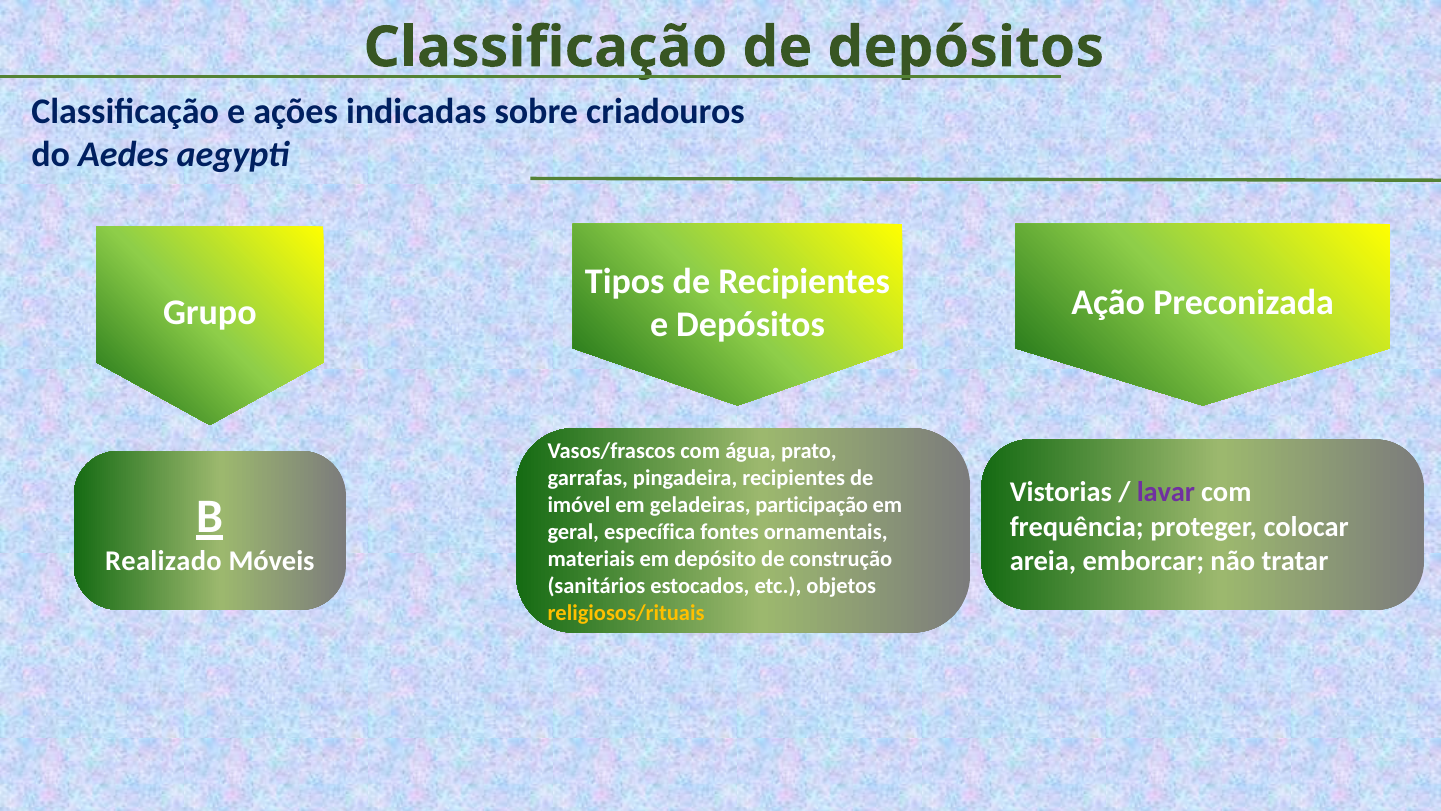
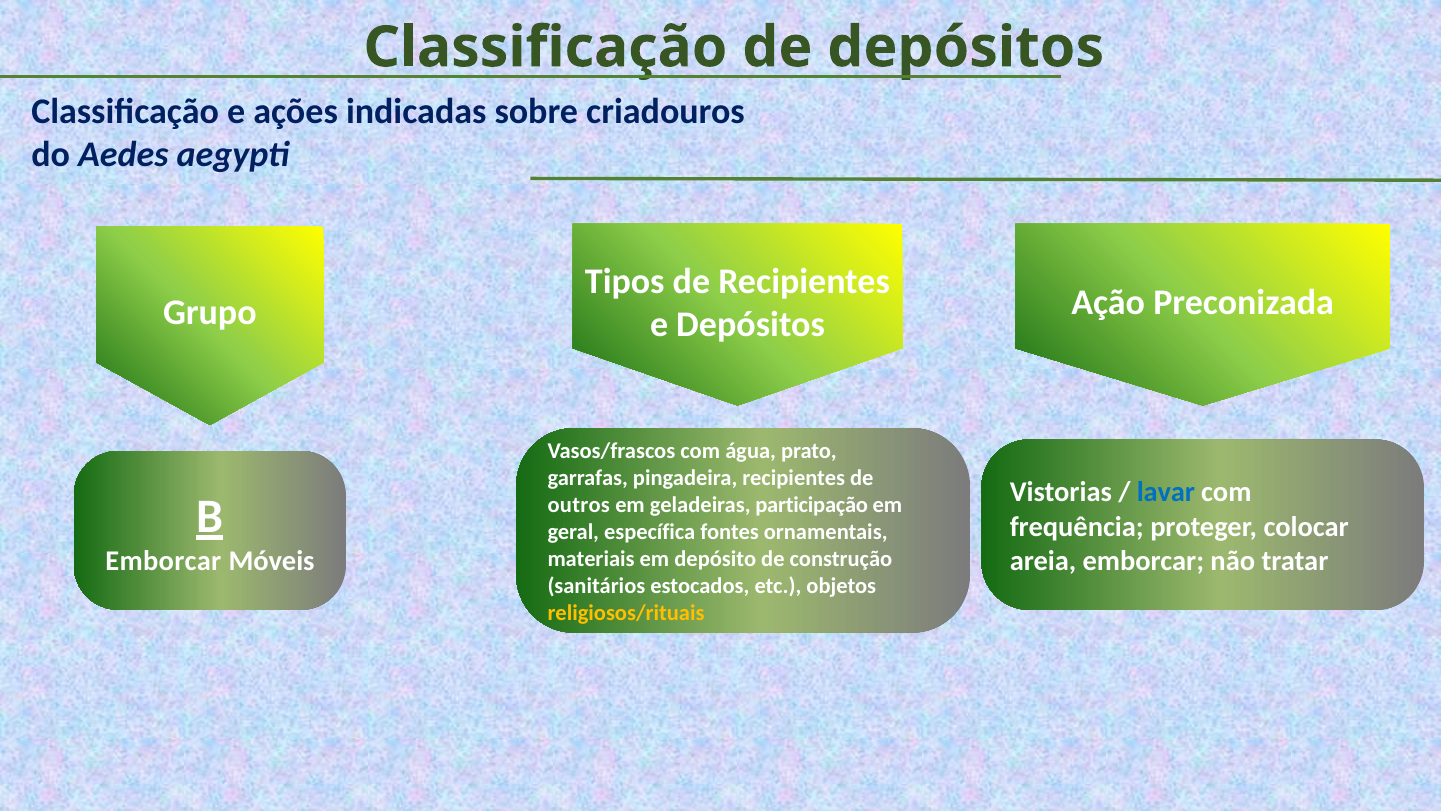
lavar colour: purple -> blue (1166, 492)
imóvel: imóvel -> outros (579, 505)
Realizado: Realizado -> Emborcar (163, 561)
